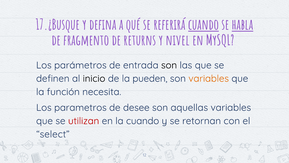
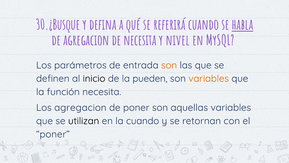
17.¿Busque: 17.¿Busque -> 30.¿Busque (58, 25)
cuando underline: present -> none (203, 25)
de fragmento: fragmento -> agregacion (86, 40)
de returns: returns -> necesita (140, 40)
son colour: black -> orange (169, 65)
Los parametros: parametros -> agregacion (80, 107)
de desee: desee -> poner (136, 107)
utilizan colour: red -> black (84, 121)
select: select -> poner (53, 134)
